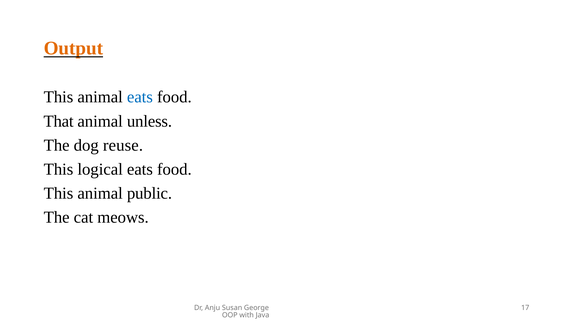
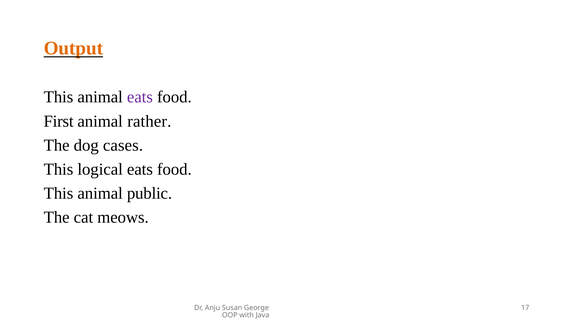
eats colour: blue -> purple (140, 97)
That: That -> First (59, 121)
unless: unless -> rather (149, 121)
reuse: reuse -> cases (123, 145)
